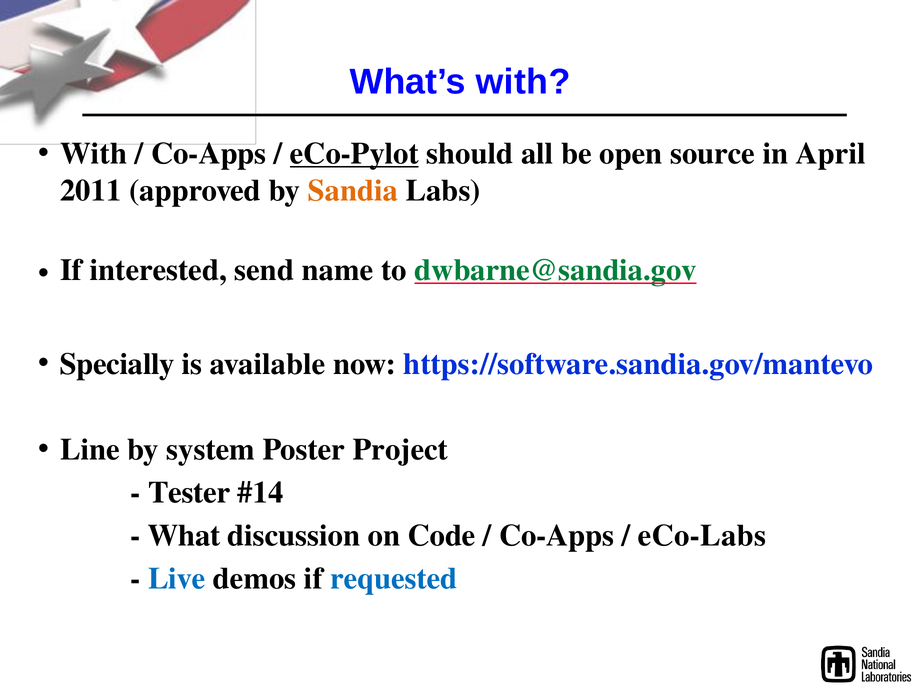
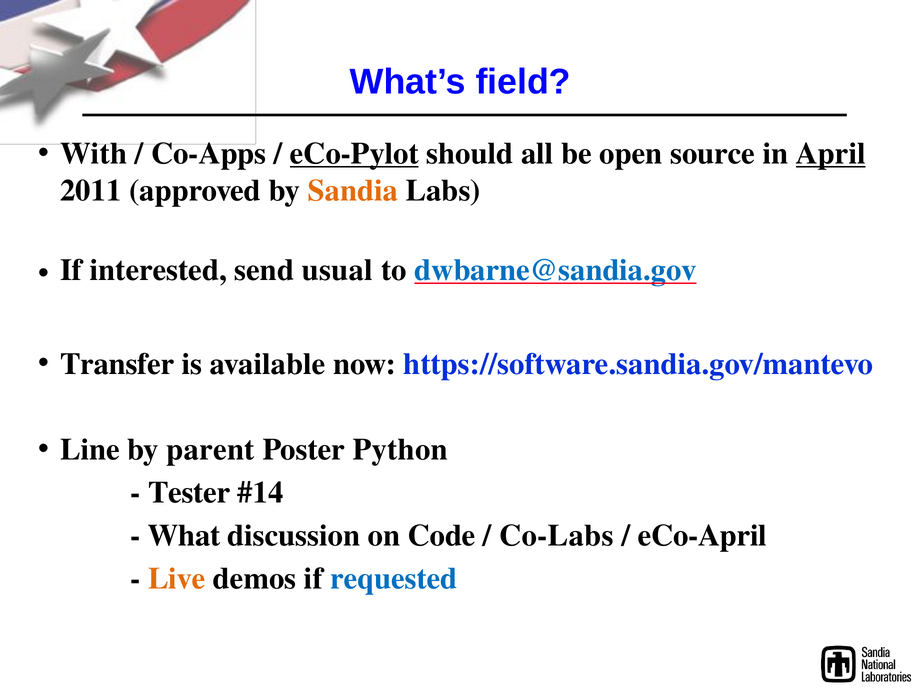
What’s with: with -> field (523, 82)
April underline: none -> present (831, 154)
name: name -> usual (337, 270)
dwbarne@sandia.gov colour: green -> blue (556, 270)
Specially: Specially -> Transfer (117, 364)
system: system -> parent (210, 450)
Project: Project -> Python (400, 450)
Co-Apps: Co-Apps -> Co-Labs (556, 536)
eCo-Labs: eCo-Labs -> eCo-April (702, 536)
Live colour: blue -> orange (177, 579)
